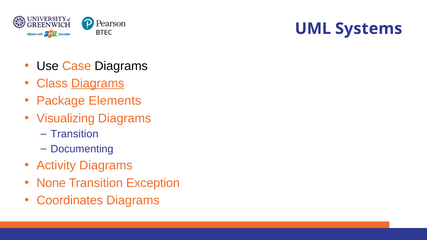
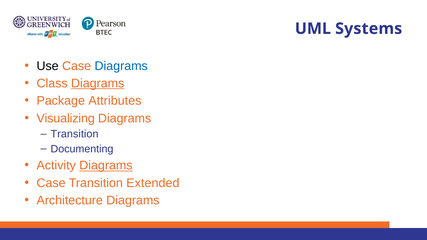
Diagrams colour: black -> blue (121, 66)
Elements: Elements -> Attributes (115, 101)
Diagrams underline: none -> present (106, 166)
None: None -> Case (51, 183)
Exception: Exception -> Extended (153, 183)
Coordinates: Coordinates -> Architecture (70, 201)
